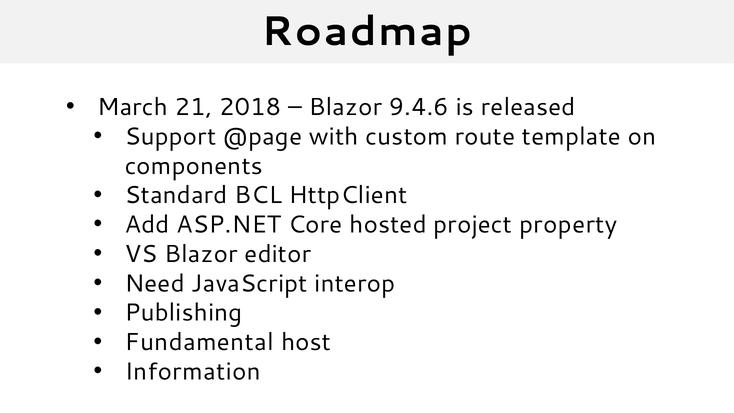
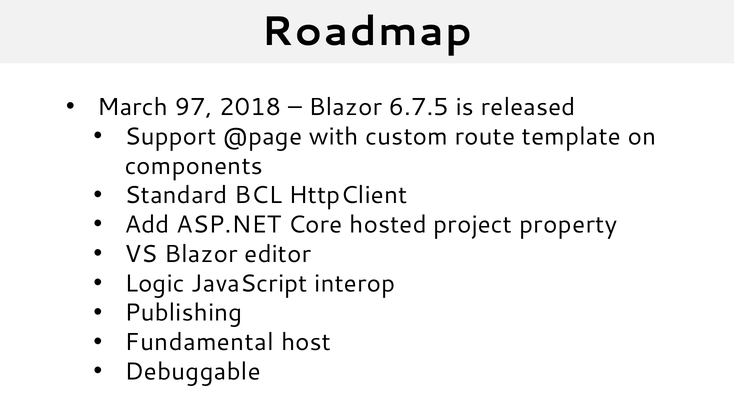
21: 21 -> 97 (194, 107)
9.4.6: 9.4.6 -> 6.7.5 (419, 107)
Need: Need -> Logic (155, 283)
Information: Information -> Debuggable (193, 371)
